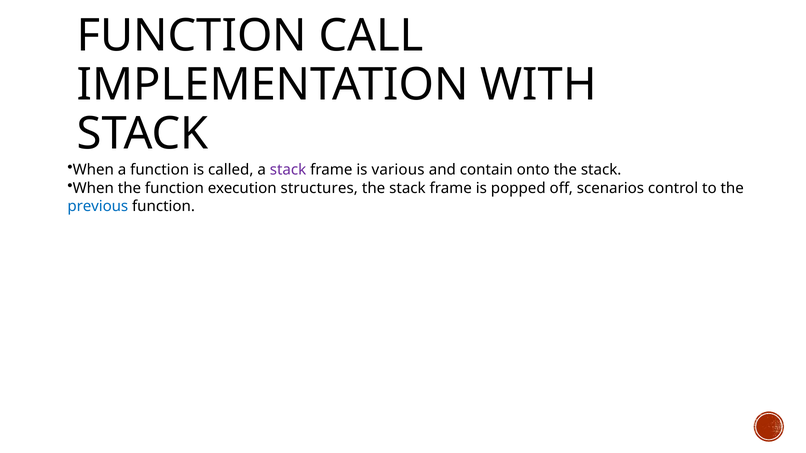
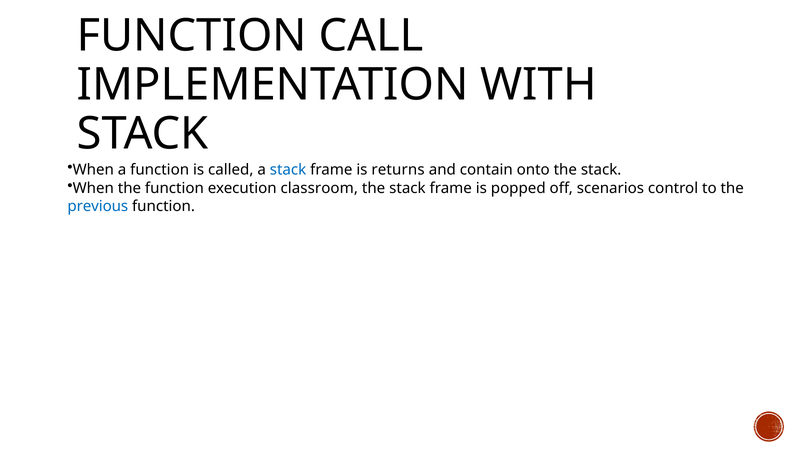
stack colour: purple -> blue (288, 170)
various: various -> returns (398, 170)
structures: structures -> classroom (319, 188)
